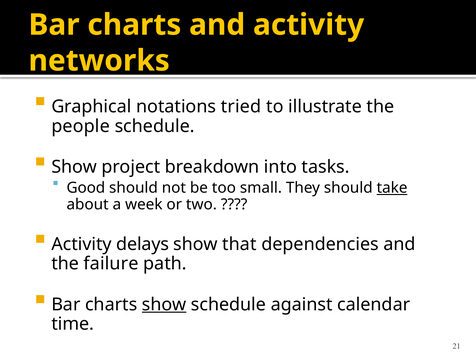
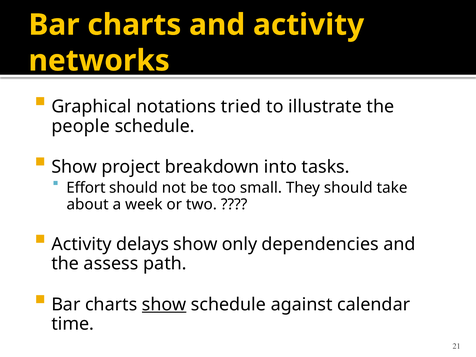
Good: Good -> Effort (86, 188)
take underline: present -> none (392, 188)
that: that -> only (240, 244)
failure: failure -> assess (111, 264)
